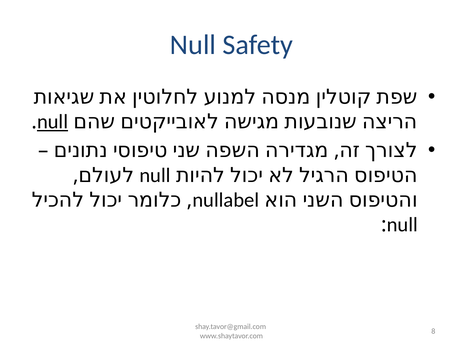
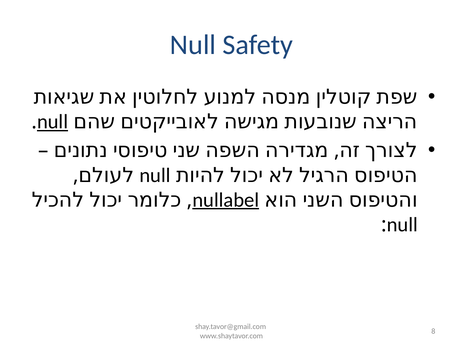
nullabel underline: none -> present (226, 200)
